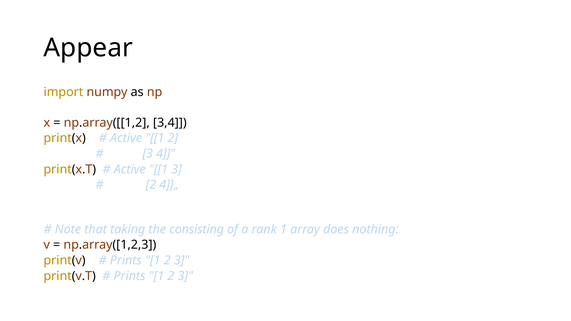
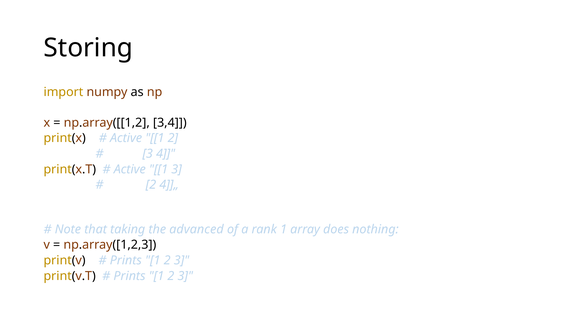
Appear: Appear -> Storing (88, 48)
consisting: consisting -> advanced (196, 229)
